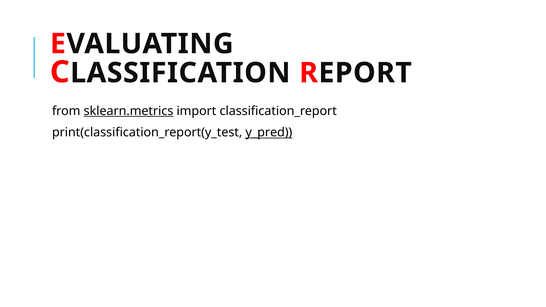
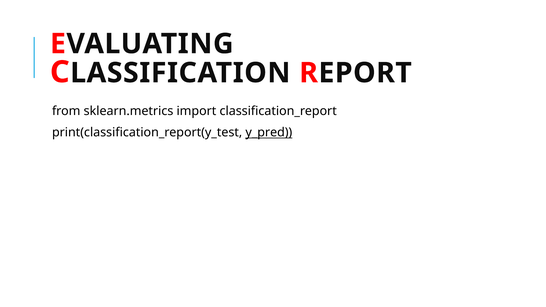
sklearn.metrics underline: present -> none (129, 111)
